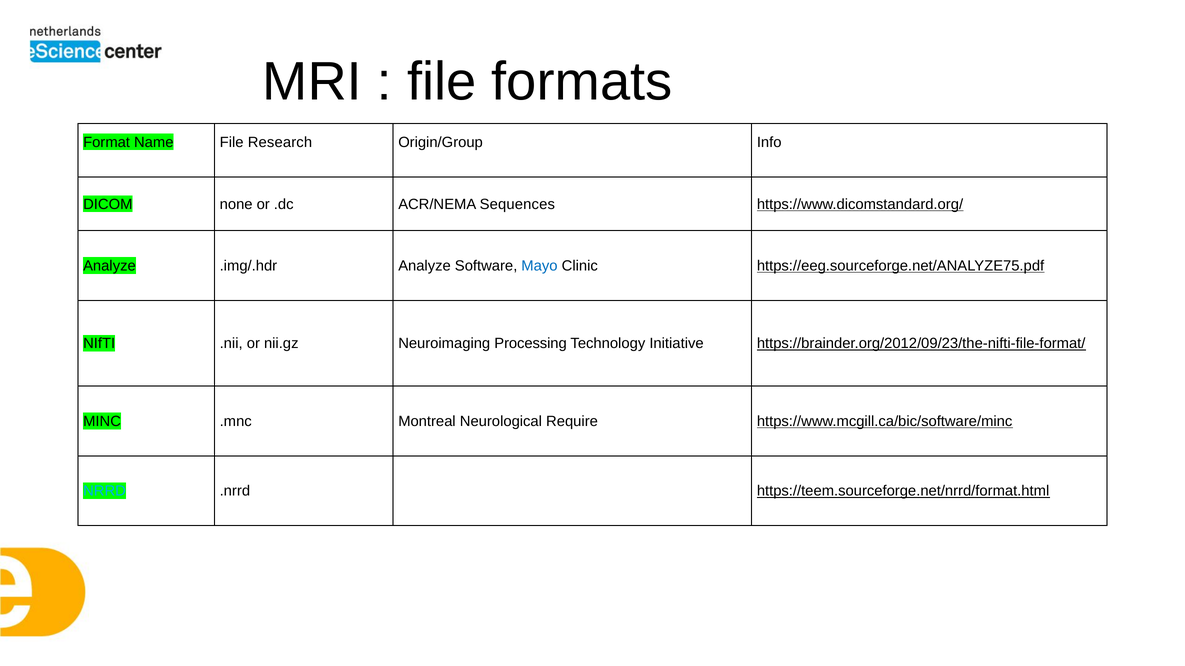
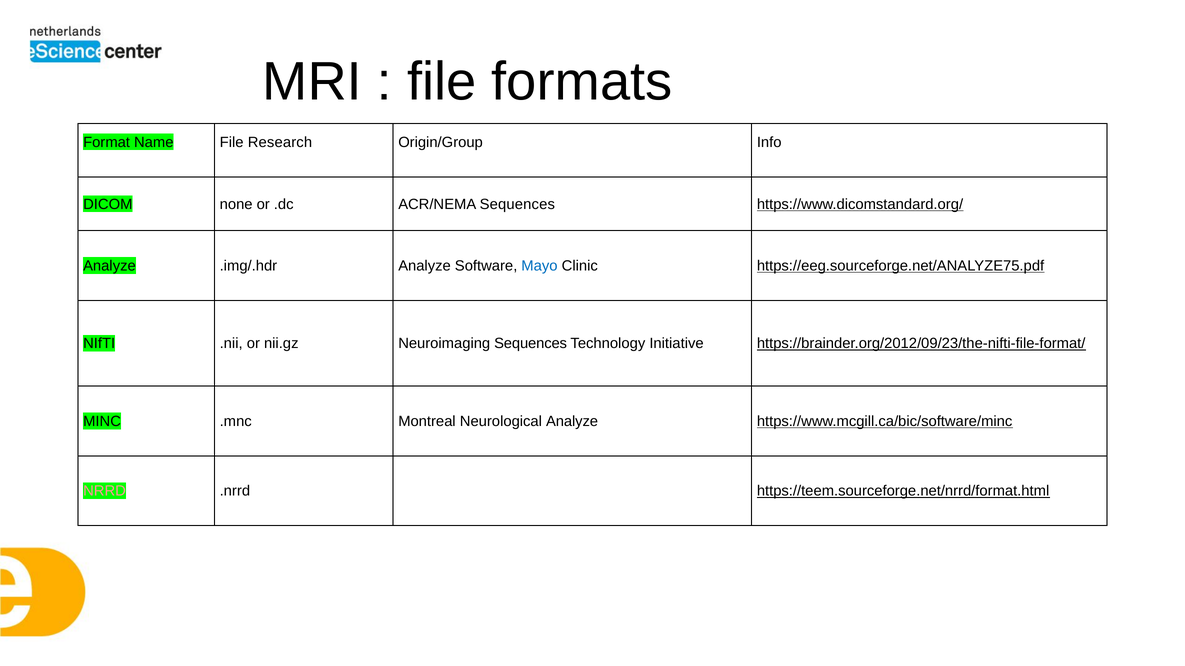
Neuroimaging Processing: Processing -> Sequences (531, 344)
Neurological Require: Require -> Analyze (572, 422)
NRRD colour: light blue -> pink (105, 491)
